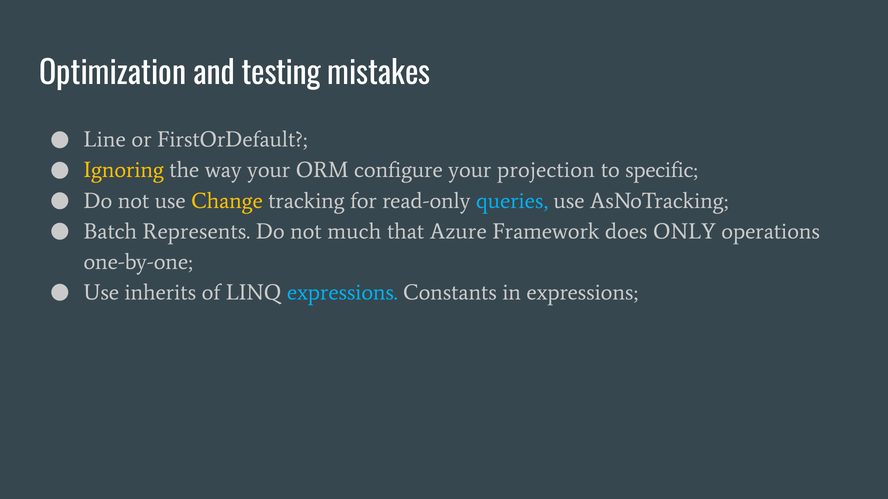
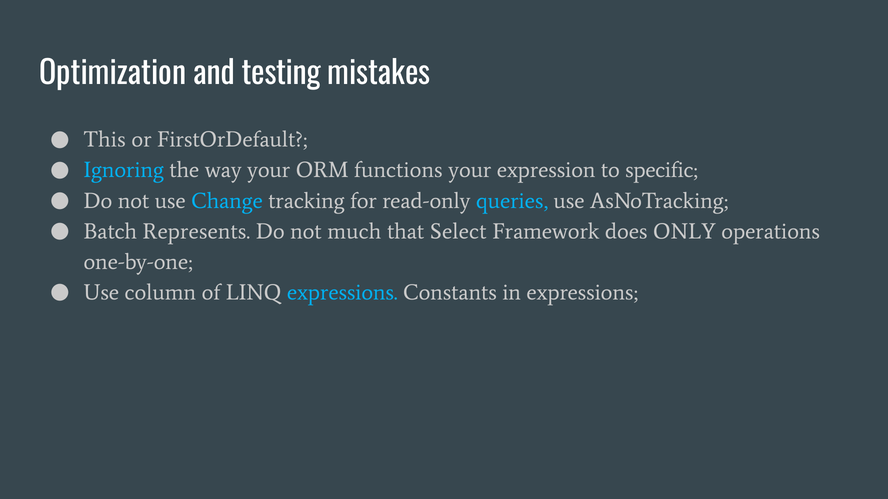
Line: Line -> This (105, 140)
Ignoring colour: yellow -> light blue (124, 170)
configure: configure -> functions (398, 170)
projection: projection -> expression (546, 170)
Change colour: yellow -> light blue (227, 201)
Azure: Azure -> Select (458, 232)
inherits: inherits -> column (160, 293)
